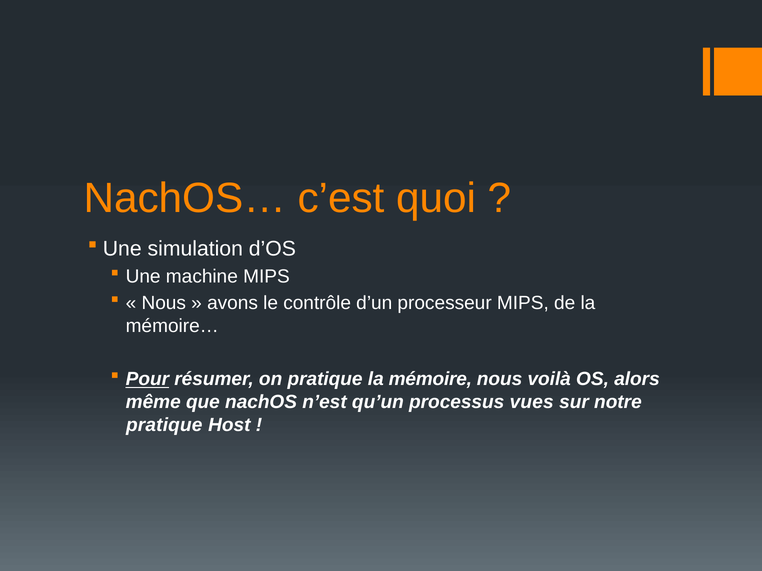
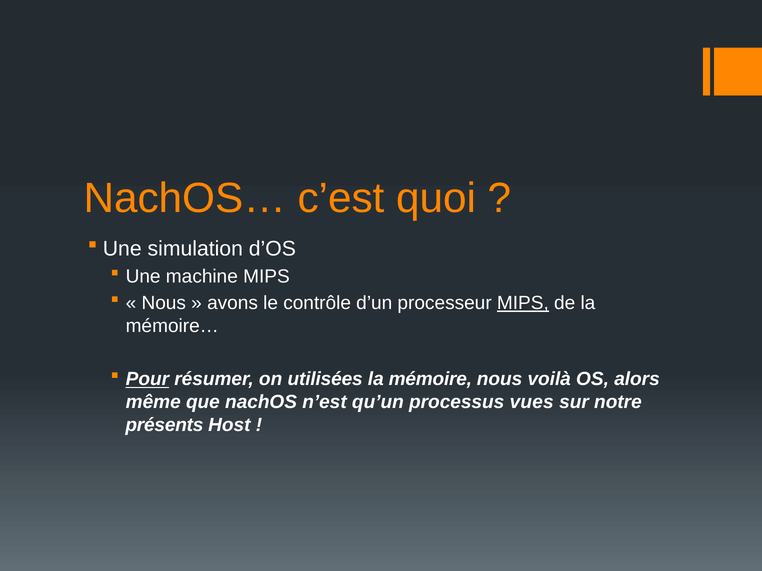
MIPS underline: none -> present (523, 303)
on pratique: pratique -> utilisées (325, 379)
pratique: pratique -> présents (164, 425)
